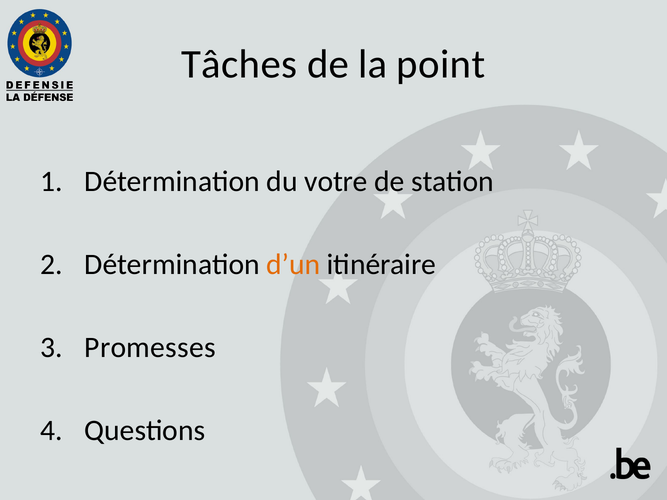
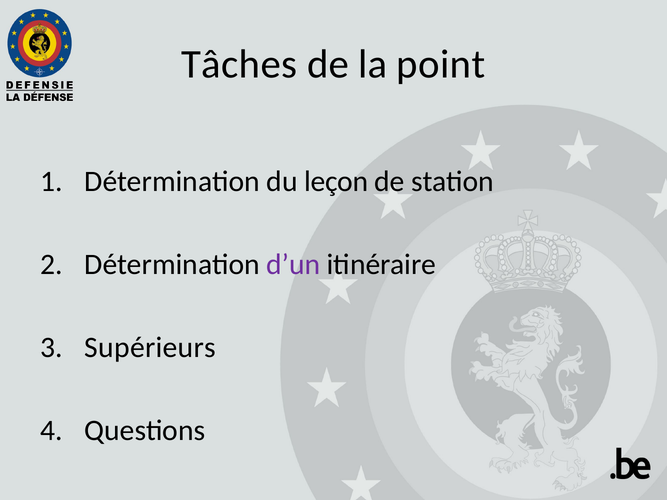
votre: votre -> leçon (336, 181)
d’un colour: orange -> purple (293, 264)
Promesses: Promesses -> Supérieurs (150, 348)
